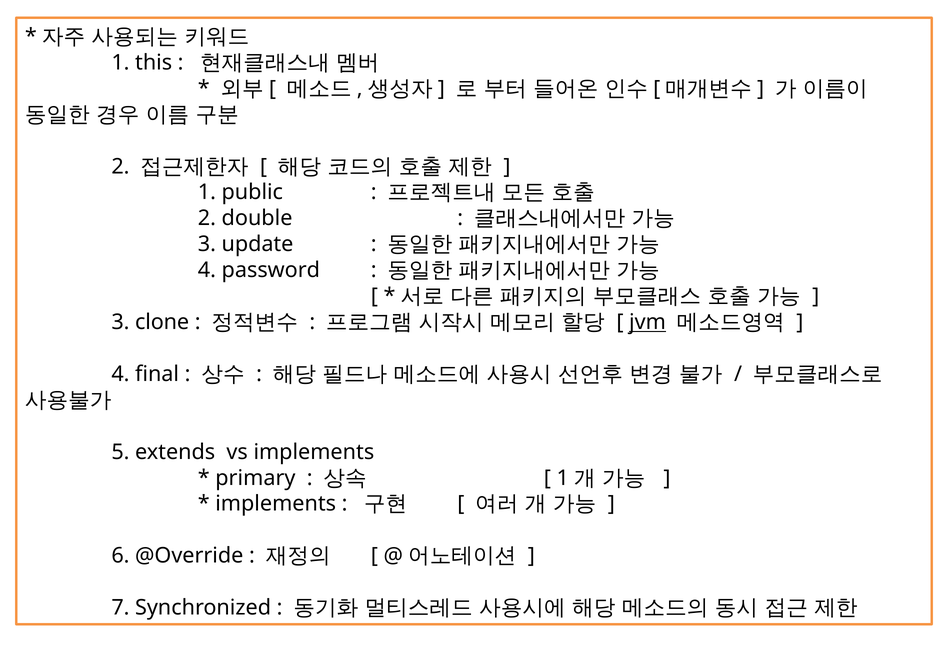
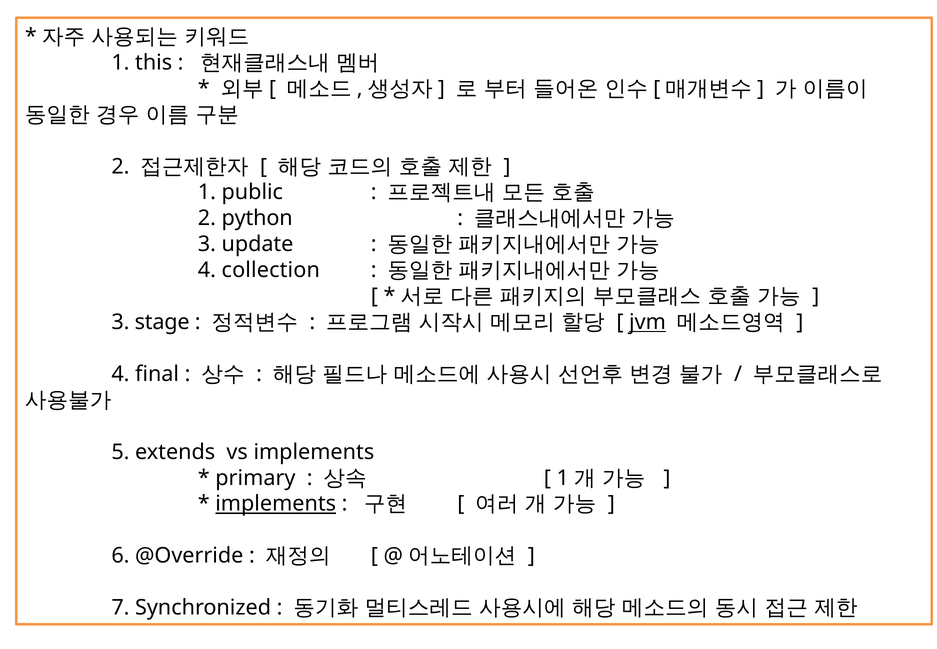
double: double -> python (257, 218)
password: password -> collection (271, 270)
clone: clone -> stage (162, 322)
implements underline: none -> present (276, 504)
